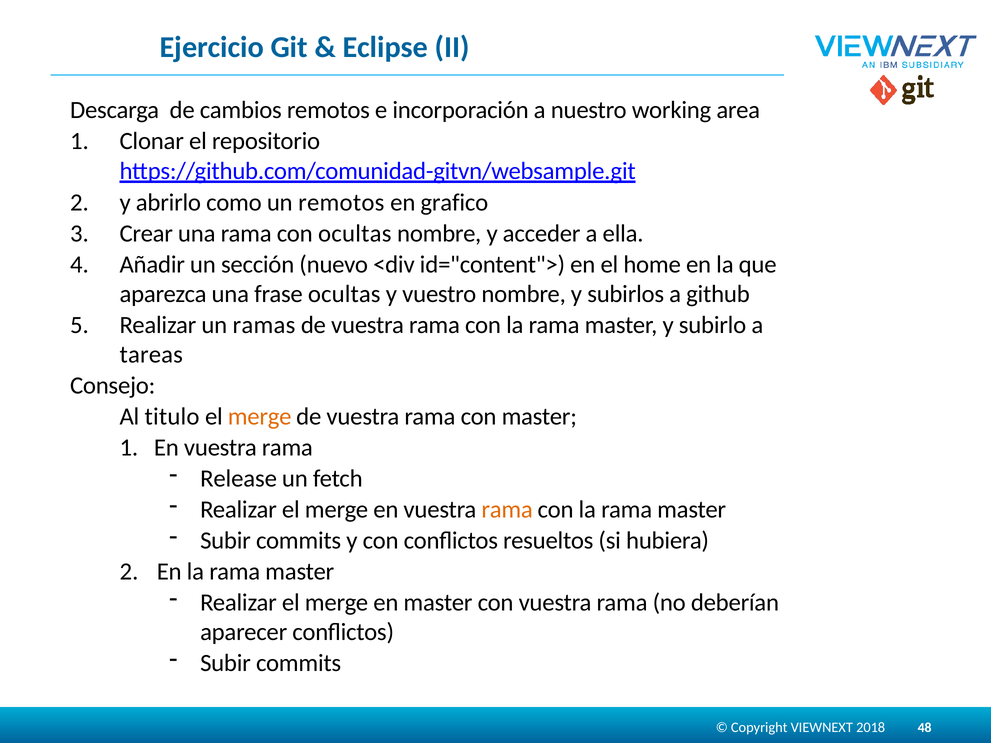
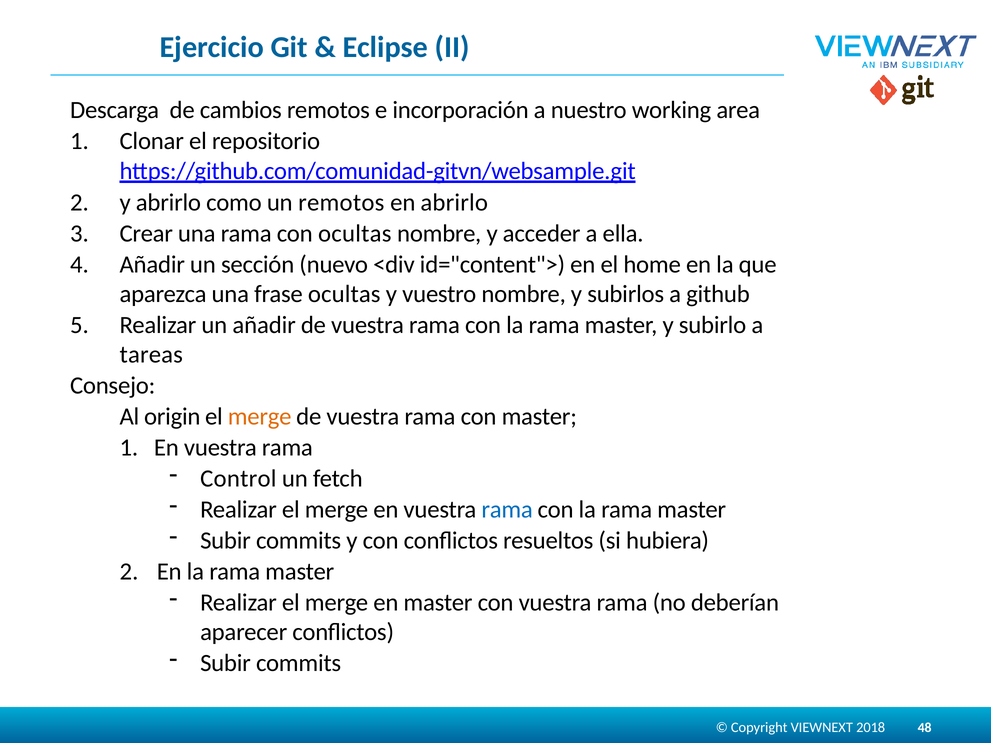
en grafico: grafico -> abrirlo (454, 203)
un ramas: ramas -> añadir (264, 325)
titulo: titulo -> origin (172, 417)
Release: Release -> Control (238, 479)
rama colour: orange -> blue (507, 510)
